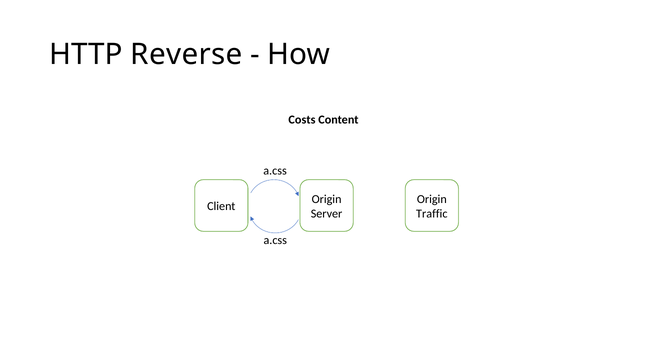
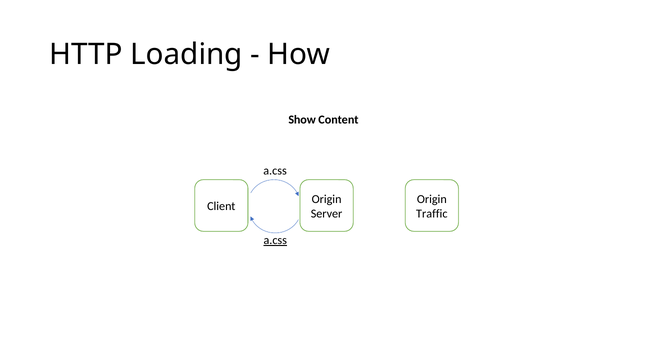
Reverse: Reverse -> Loading (187, 54)
Costs: Costs -> Show (302, 120)
a.css underline: none -> present (275, 240)
